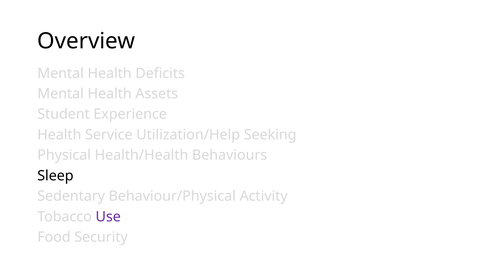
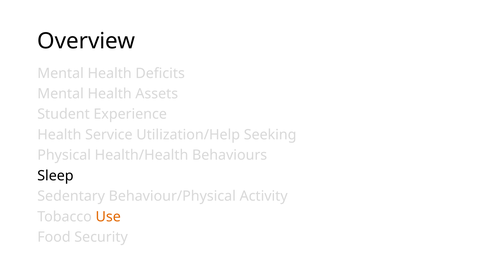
Use colour: purple -> orange (108, 217)
